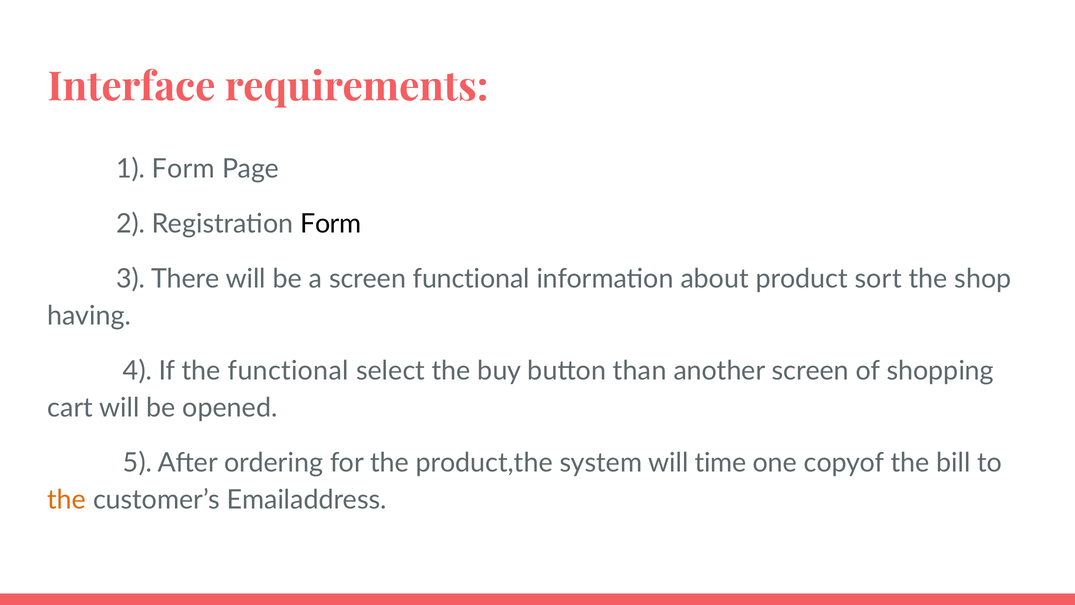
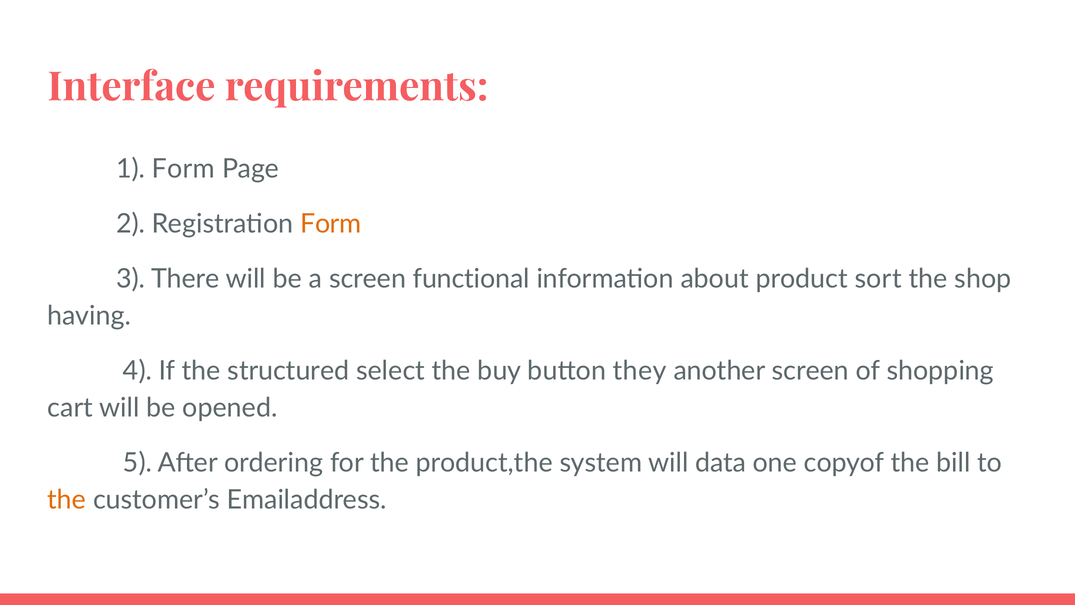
Form colour: black -> orange (331, 224)
the functional: functional -> structured (288, 371)
than: than -> they (640, 371)
time: time -> data (721, 463)
